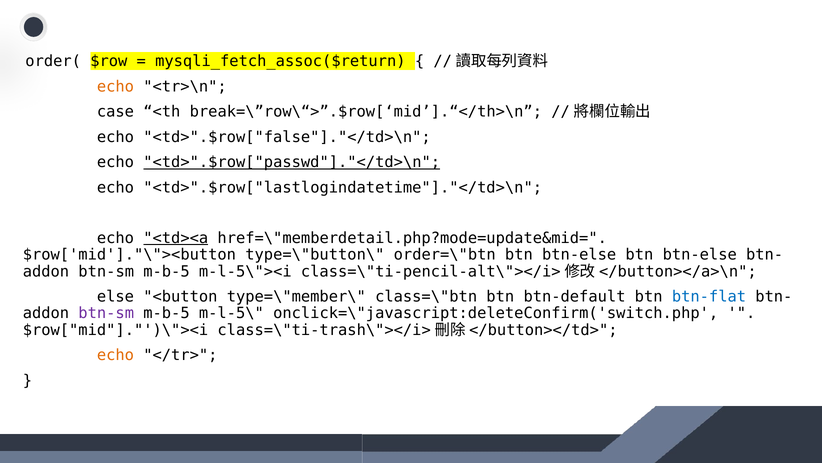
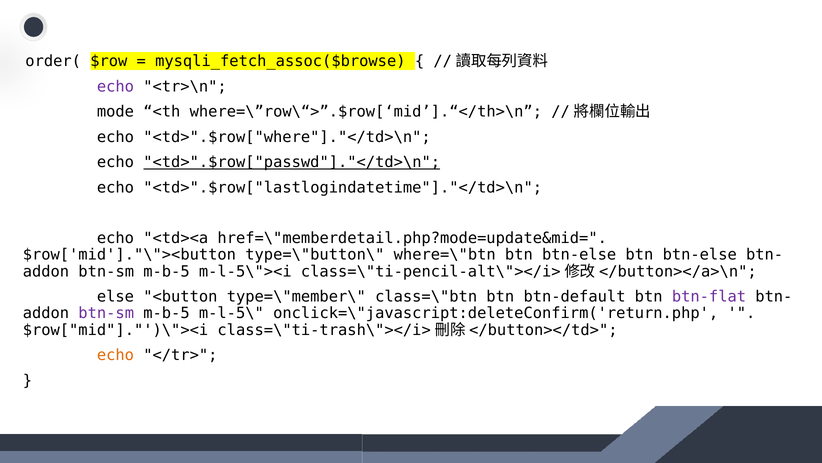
mysqli_fetch_assoc($return: mysqli_fetch_assoc($return -> mysqli_fetch_assoc($browse (280, 61)
echo colour: orange -> purple (115, 86)
case: case -> mode (115, 112)
break=\”row\“>”.$row[‘mid’].“</th>\n: break=\”row\“>”.$row[‘mid’].“</th>\n -> where=\”row\“>”.$row[‘mid’].“</th>\n (366, 112)
<td>".$row["false"]."</td>\n: <td>".$row["false"]."</td>\n -> <td>".$row["where"]."</td>\n (287, 137)
<td><a underline: present -> none (176, 238)
order=\"btn: order=\"btn -> where=\"btn (445, 254)
btn-flat colour: blue -> purple (709, 296)
onclick=\"javascript:deleteConfirm('switch.php: onclick=\"javascript:deleteConfirm('switch.php -> onclick=\"javascript:deleteConfirm('return.php (496, 313)
